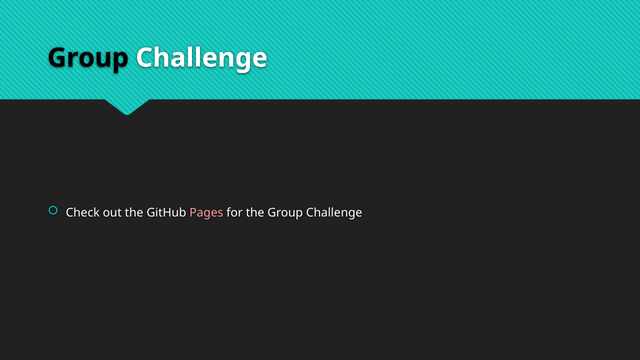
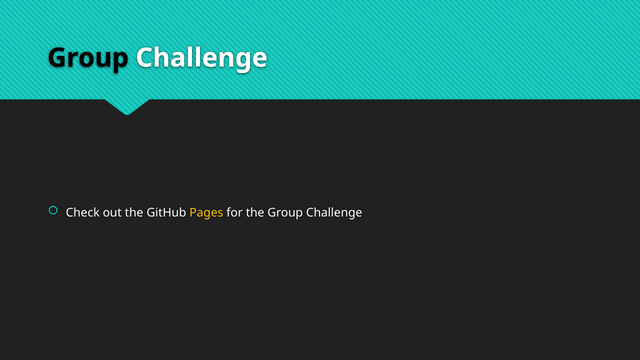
Pages colour: pink -> yellow (206, 213)
